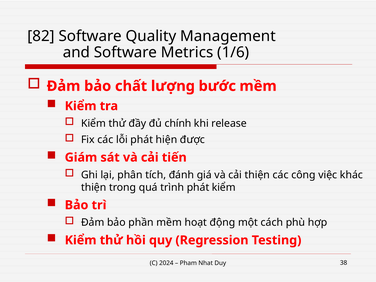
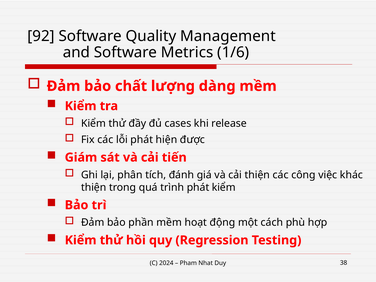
82: 82 -> 92 (41, 36)
bước: bước -> dàng (217, 86)
chính: chính -> cases (178, 123)
